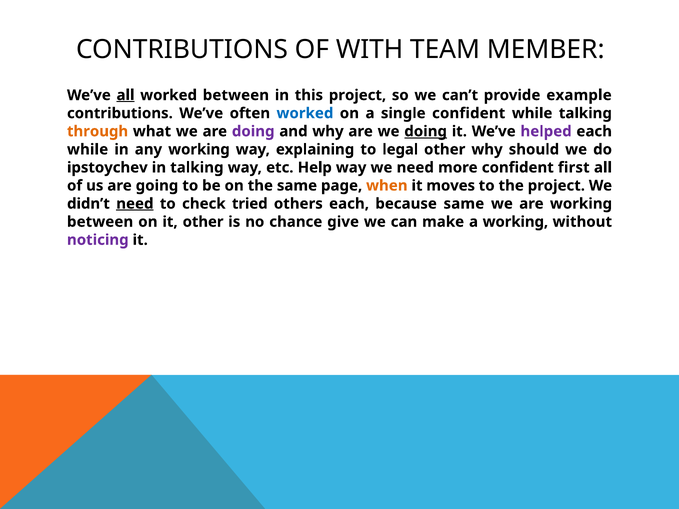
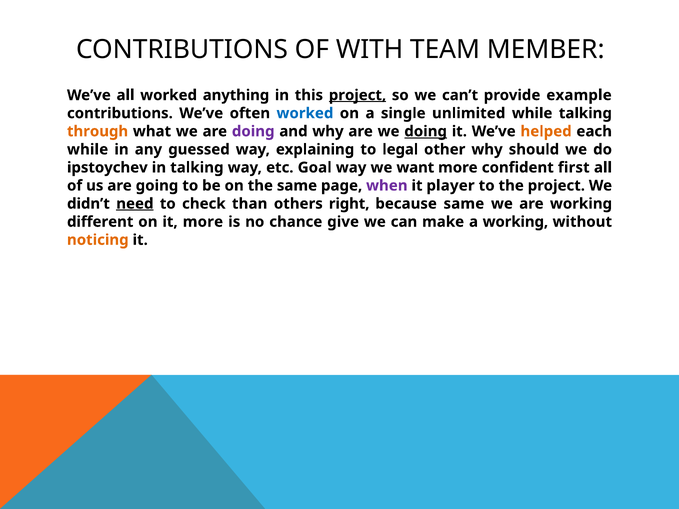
all underline: present -> none (126, 95)
worked between: between -> anything (236, 95)
project underline: none -> present (357, 95)
single confident: confident -> unlimited (469, 113)
helped colour: purple -> orange (546, 131)
any working: working -> guessed (199, 150)
Help: Help -> Goal (315, 168)
we need: need -> want (415, 168)
when colour: orange -> purple (387, 186)
moves: moves -> player (451, 186)
tried: tried -> than (250, 204)
others each: each -> right (349, 204)
between: between -> different (100, 222)
it other: other -> more (203, 222)
noticing colour: purple -> orange (98, 240)
